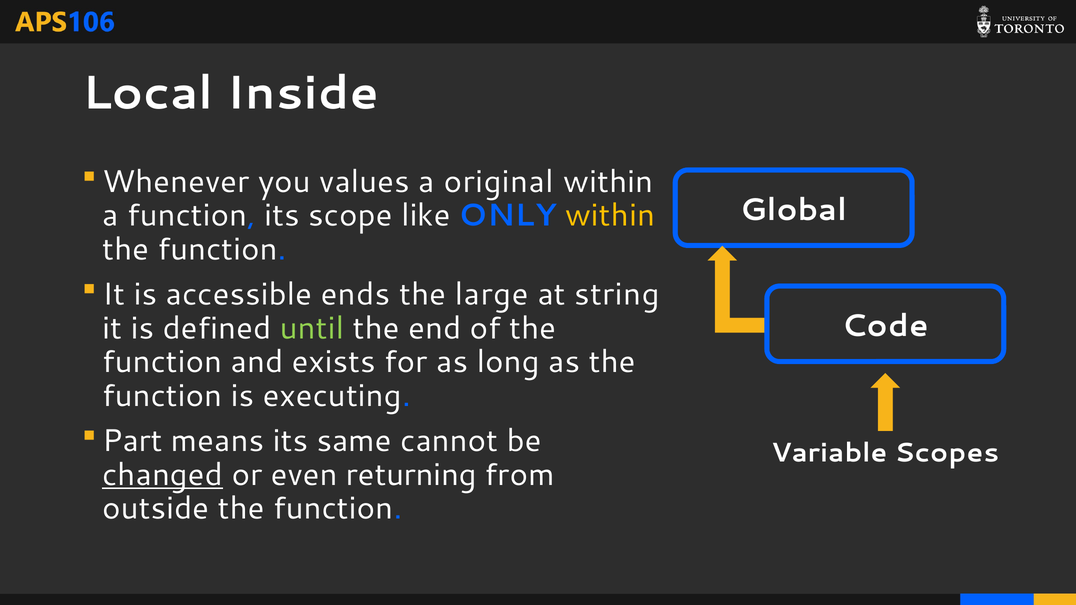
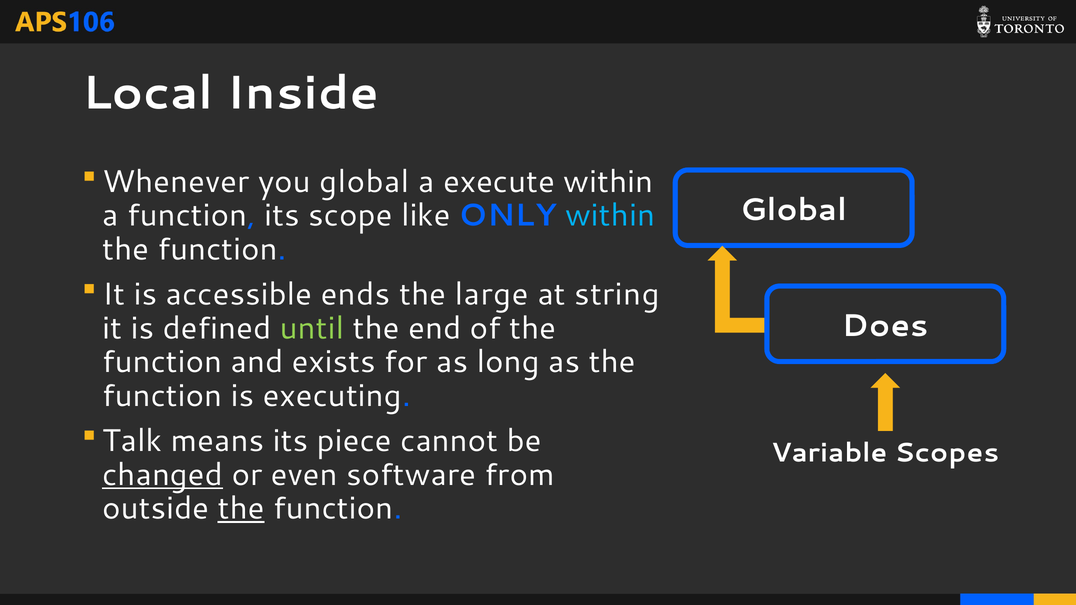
you values: values -> global (364, 182)
original: original -> execute (499, 182)
within colour: yellow -> light blue (610, 216)
Code: Code -> Does (885, 326)
Part: Part -> Talk (132, 441)
same: same -> piece (354, 441)
returning: returning -> software (411, 475)
the underline: none -> present (241, 509)
